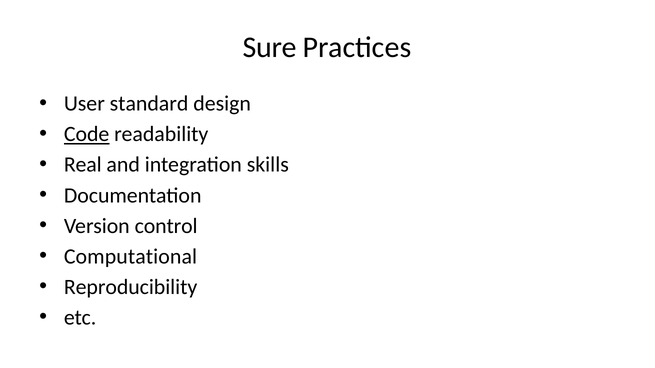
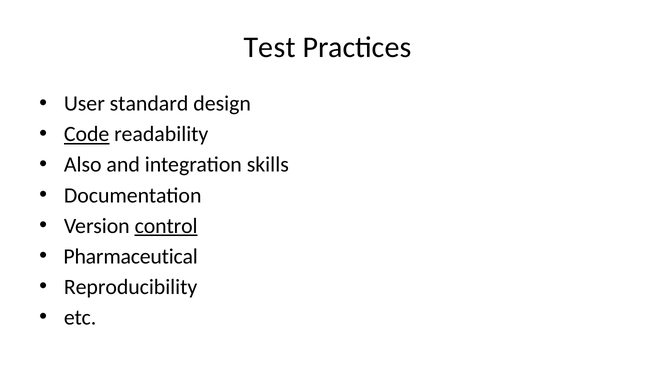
Sure: Sure -> Test (270, 48)
Real: Real -> Also (83, 165)
control underline: none -> present (166, 226)
Computational: Computational -> Pharmaceutical (131, 257)
